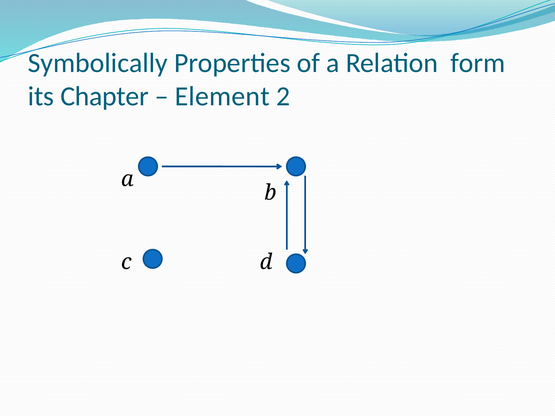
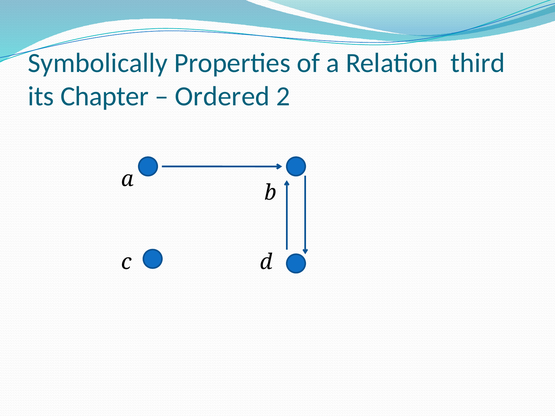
form: form -> third (478, 63)
Element: Element -> Ordered (222, 96)
